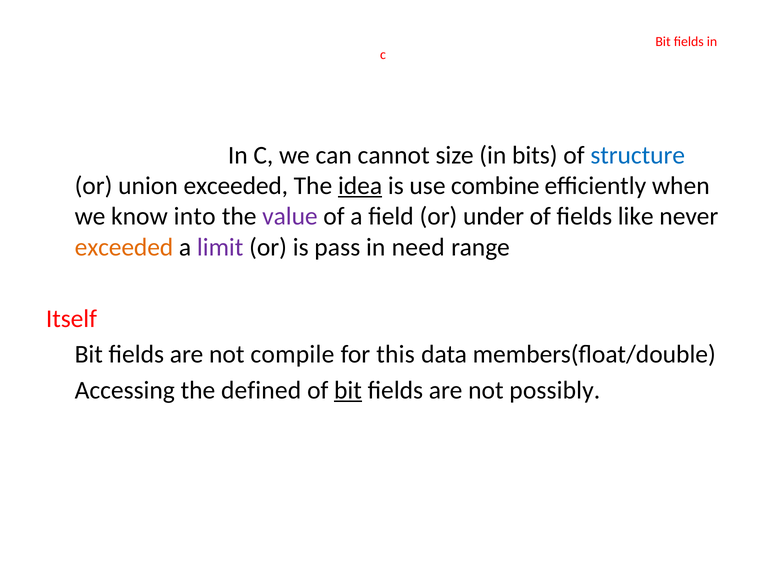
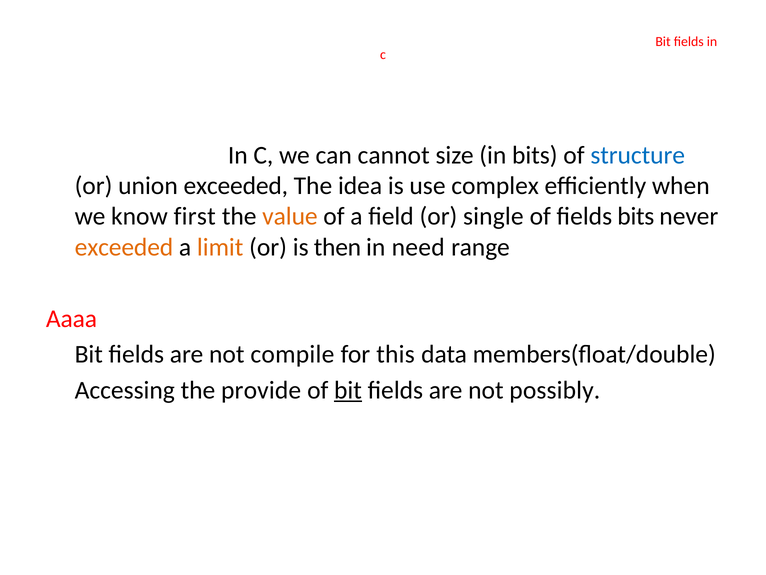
idea underline: present -> none (360, 186)
combine: combine -> complex (495, 186)
into: into -> first (195, 216)
value colour: purple -> orange (290, 216)
under: under -> single (493, 216)
fields like: like -> bits (636, 216)
limit colour: purple -> orange (220, 247)
pass: pass -> then (337, 247)
Itself: Itself -> Aaaa (71, 318)
defined: defined -> provide (261, 390)
